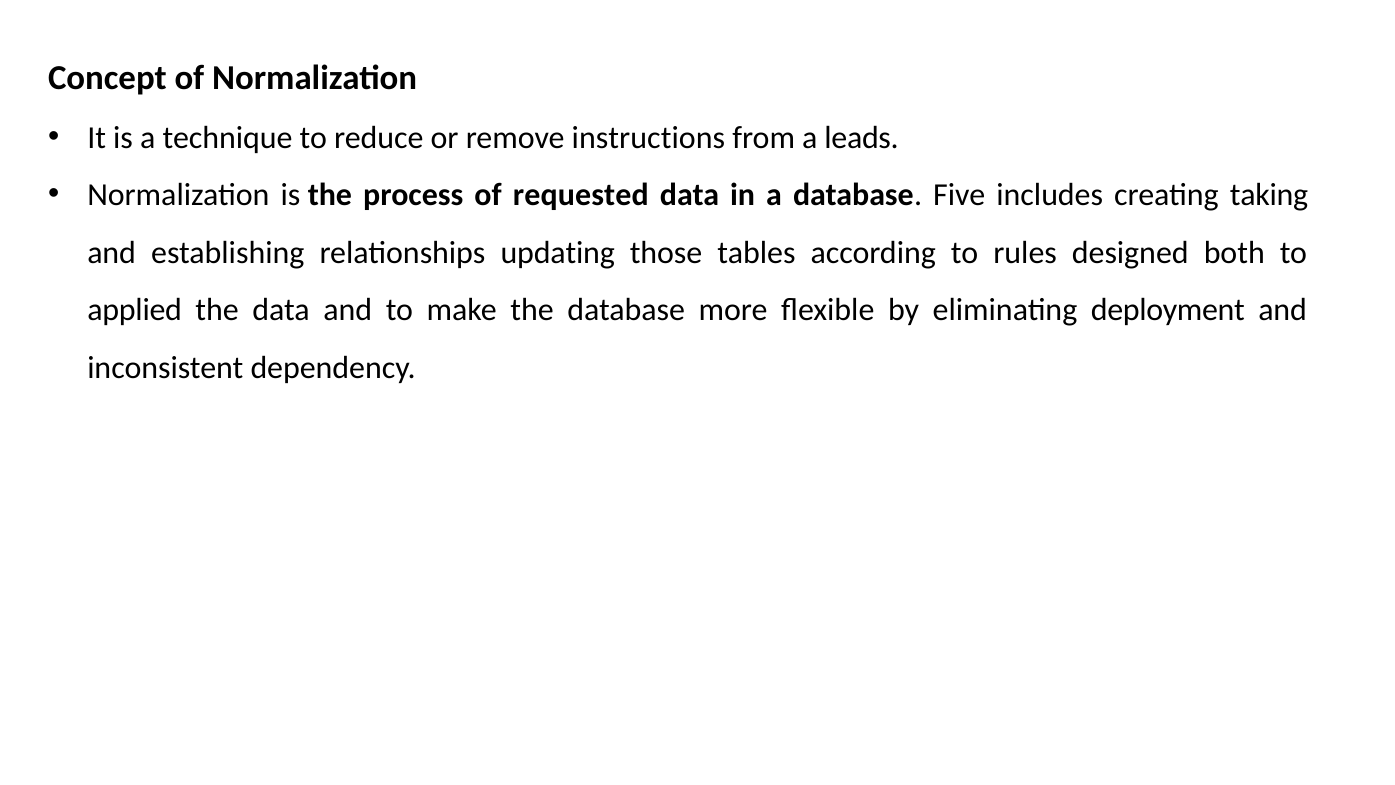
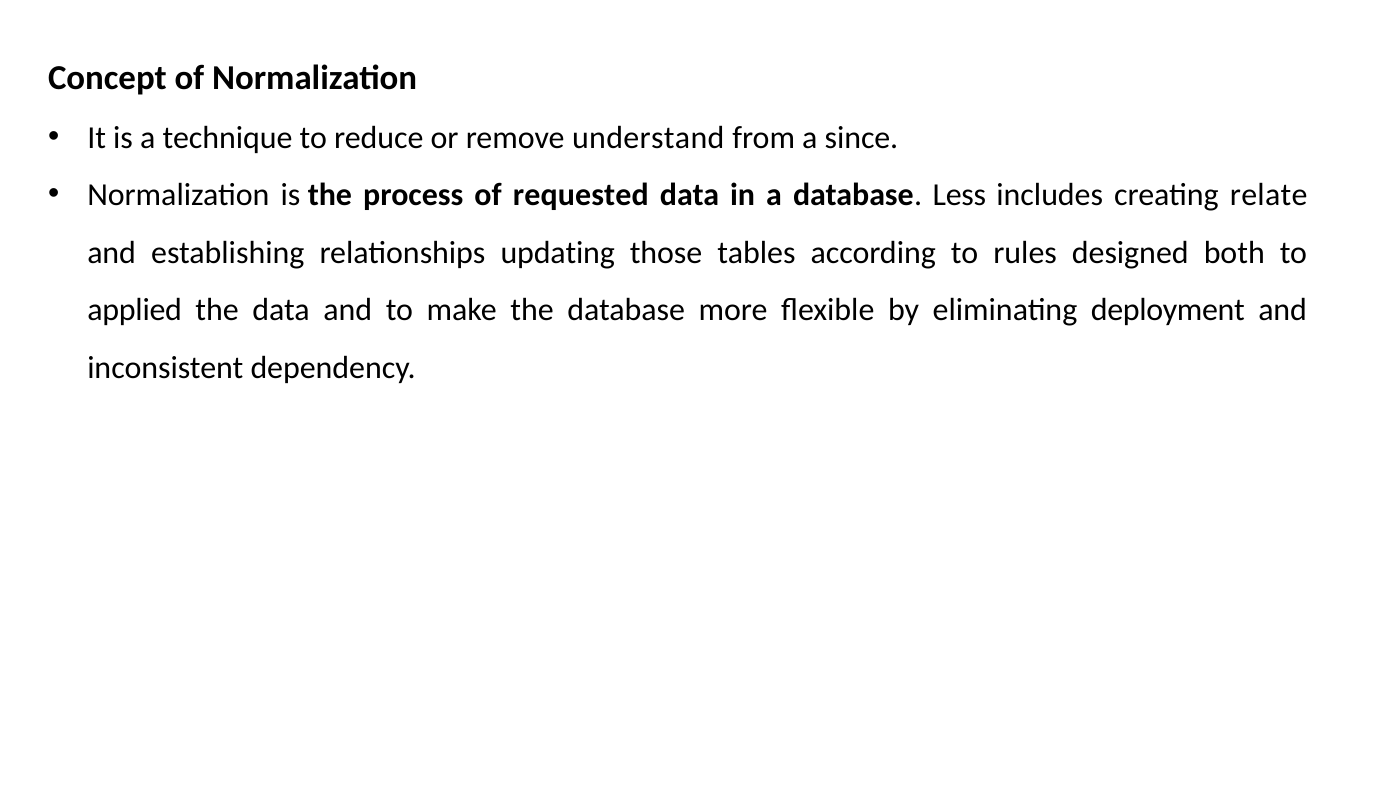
instructions: instructions -> understand (648, 137)
leads: leads -> since (861, 137)
Five: Five -> Less (959, 195)
taking: taking -> relate (1269, 195)
